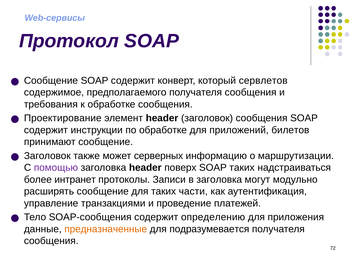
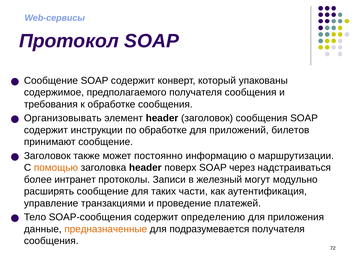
сервлетов: сервлетов -> упакованы (263, 81)
Проектирование: Проектирование -> Организовывать (63, 119)
серверных: серверных -> постоянно (158, 156)
помощью colour: purple -> orange (56, 168)
SOAP таких: таких -> через (242, 168)
в заголовка: заголовка -> железный (219, 180)
